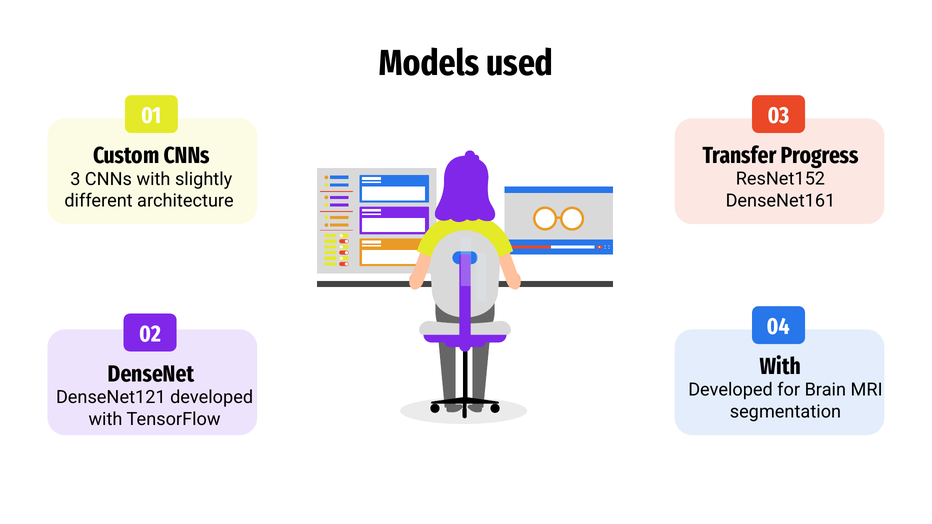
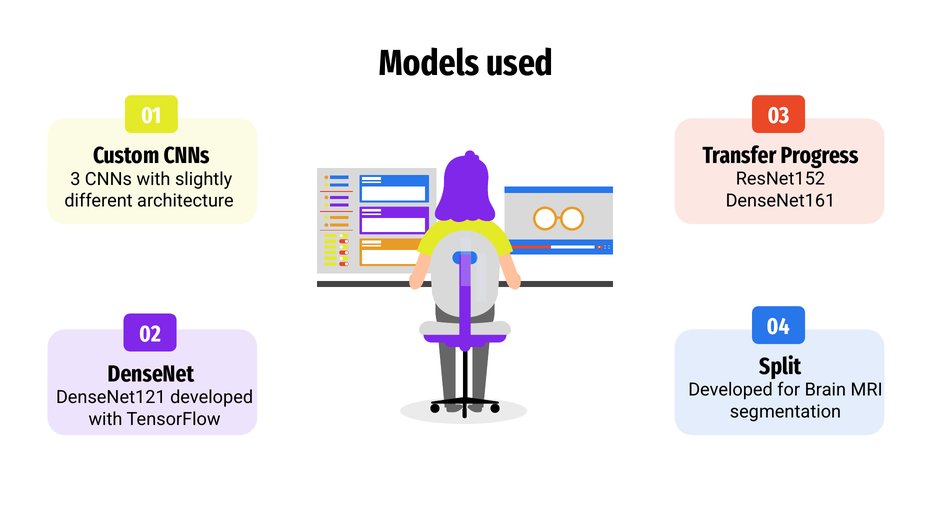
With: With -> Split (780, 367)
